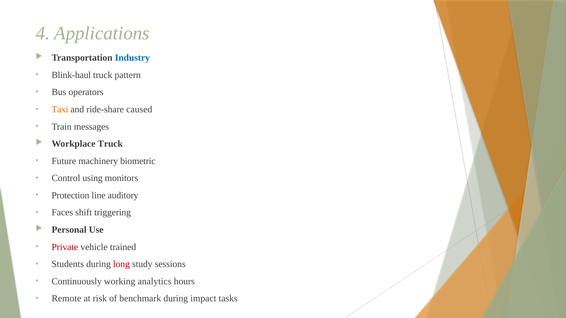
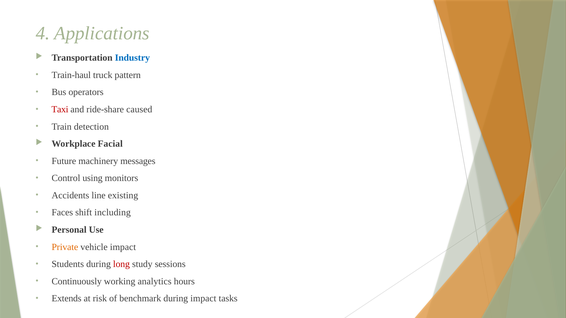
Blink-haul: Blink-haul -> Train-haul (71, 75)
Taxi colour: orange -> red (60, 110)
messages: messages -> detection (91, 127)
Workplace Truck: Truck -> Facial (110, 144)
biometric: biometric -> messages (138, 161)
Protection: Protection -> Accidents (70, 196)
auditory: auditory -> existing (123, 196)
triggering: triggering -> including (113, 213)
Private colour: red -> orange (65, 247)
vehicle trained: trained -> impact (123, 247)
Remote: Remote -> Extends (67, 299)
